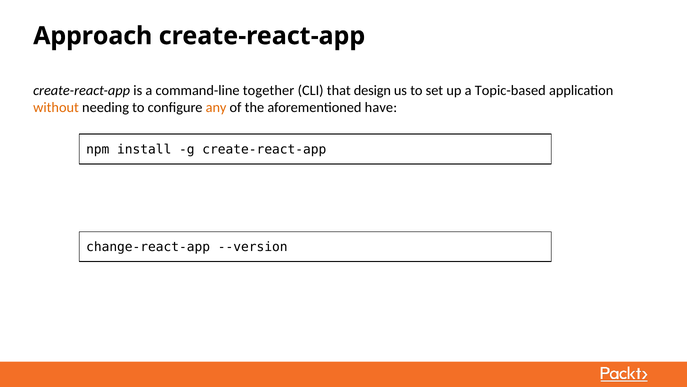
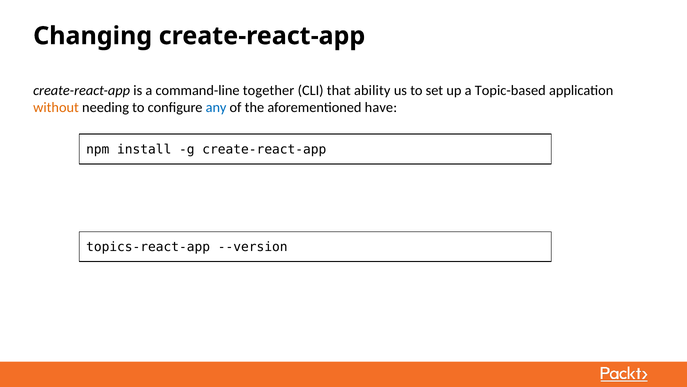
Approach: Approach -> Changing (93, 36)
design: design -> ability (372, 90)
any colour: orange -> blue (216, 107)
change-react-app: change-react-app -> topics-react-app (148, 247)
